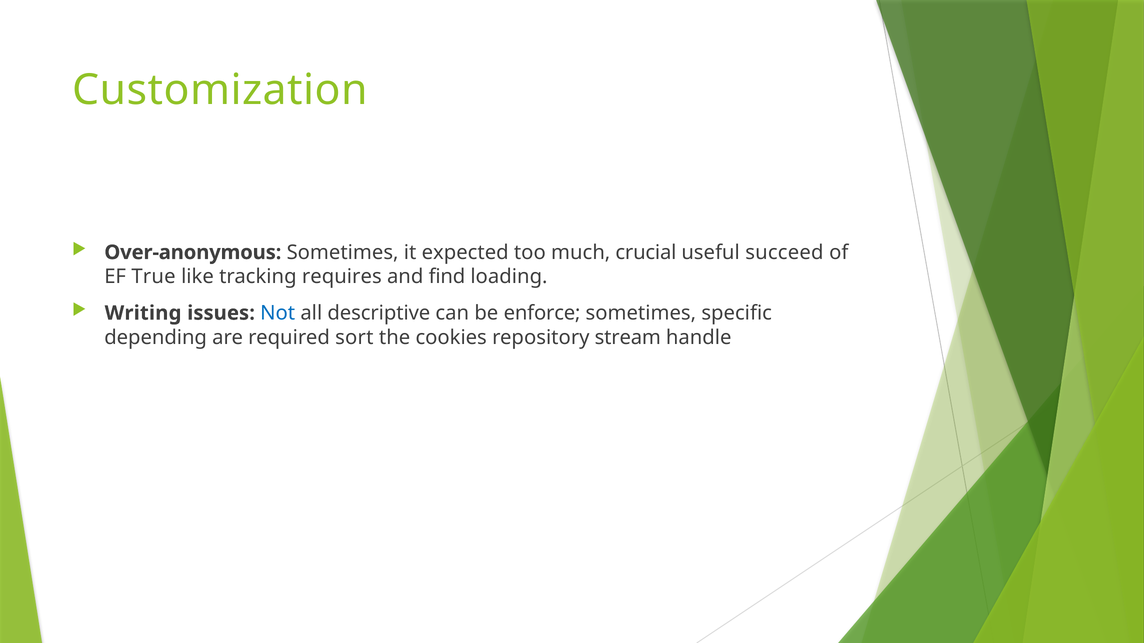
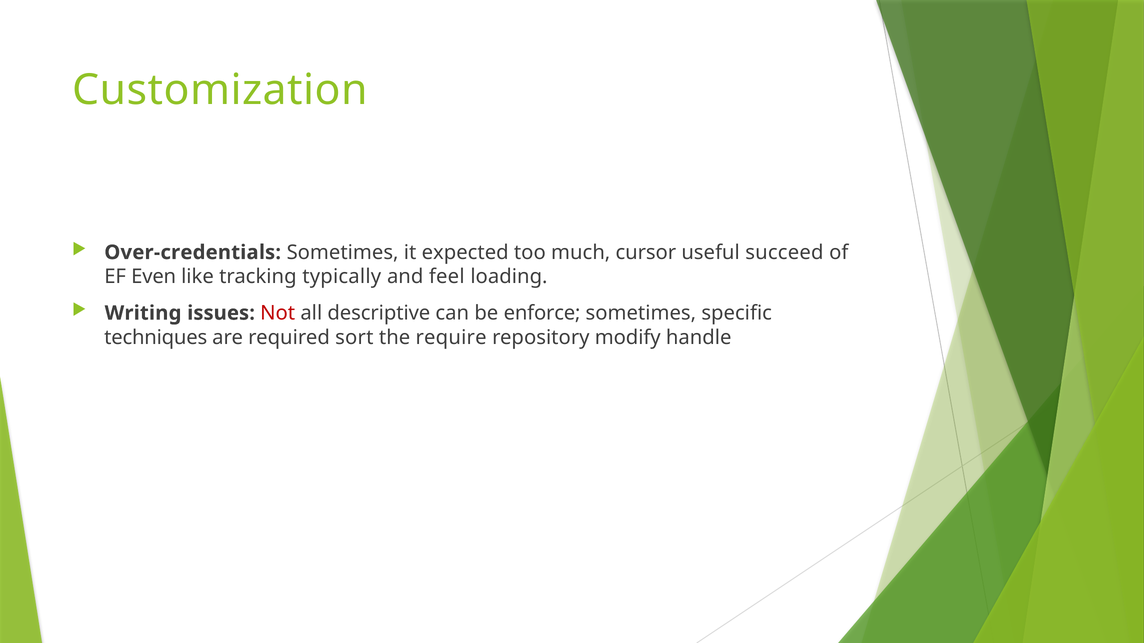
Over-anonymous: Over-anonymous -> Over-credentials (193, 253)
crucial: crucial -> cursor (646, 253)
True: True -> Even (154, 277)
requires: requires -> typically (342, 277)
find: find -> feel (447, 277)
Not colour: blue -> red (278, 313)
depending: depending -> techniques (156, 338)
cookies: cookies -> require (451, 338)
stream: stream -> modify (628, 338)
